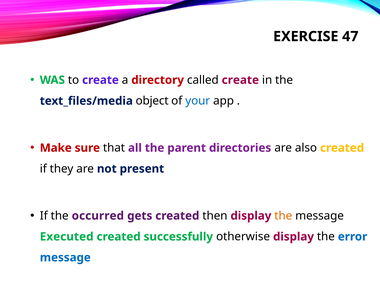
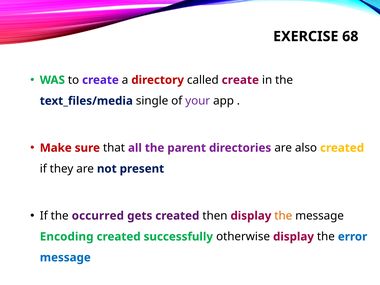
47: 47 -> 68 (350, 36)
object: object -> single (152, 101)
your colour: blue -> purple (198, 101)
Executed: Executed -> Encoding (67, 237)
